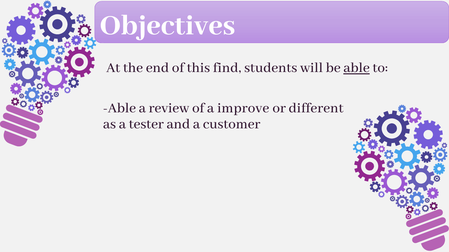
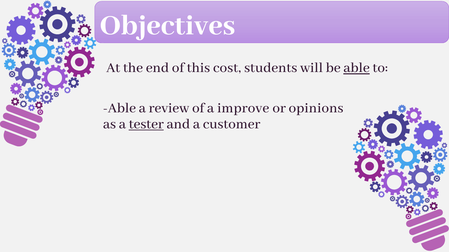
find: find -> cost (227, 67)
different: different -> opinions (316, 108)
tester underline: none -> present (146, 124)
